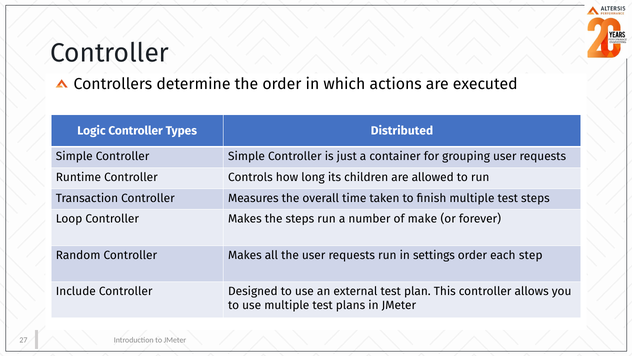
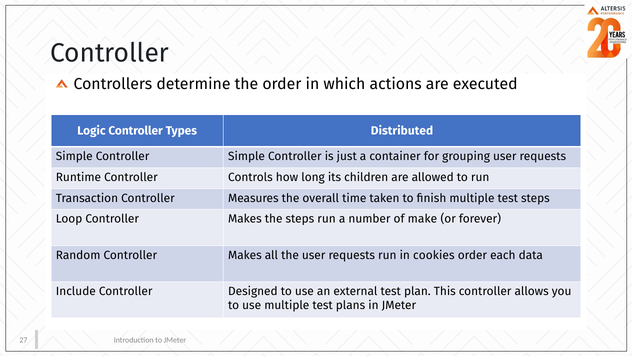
settings: settings -> cookies (434, 255)
step: step -> data (531, 255)
